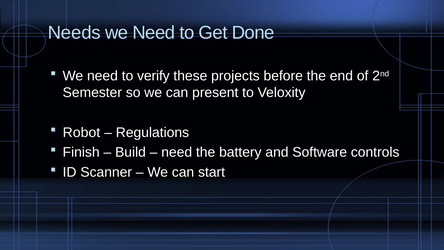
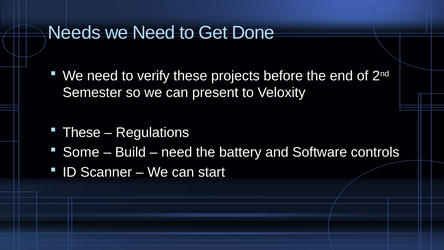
Robot: Robot -> These (82, 132)
Finish: Finish -> Some (81, 152)
